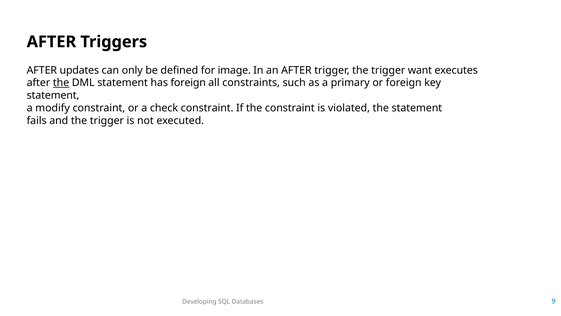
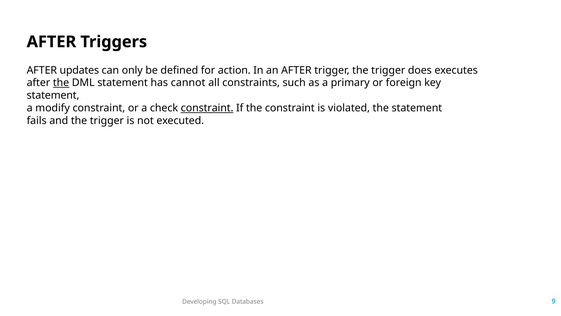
image: image -> action (234, 70)
want: want -> does (420, 70)
has foreign: foreign -> cannot (188, 83)
constraint underline: none -> present (207, 108)
